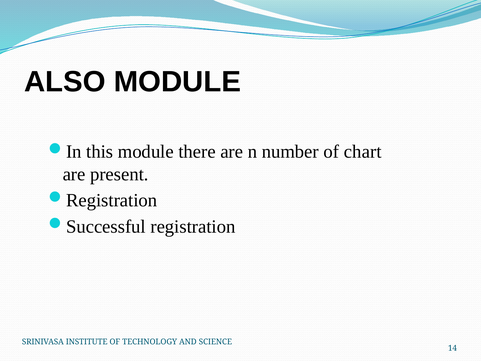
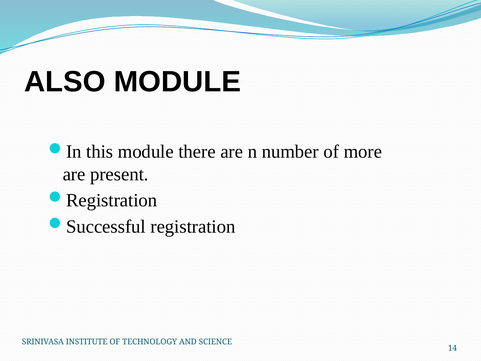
chart: chart -> more (363, 152)
